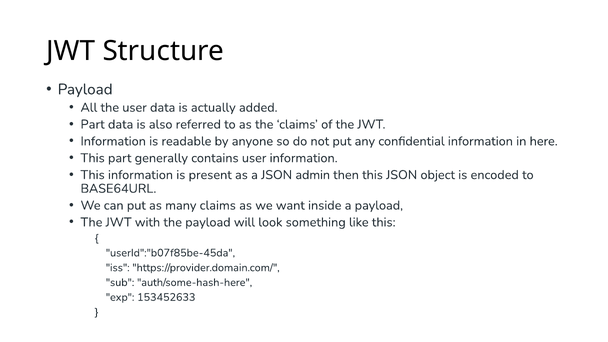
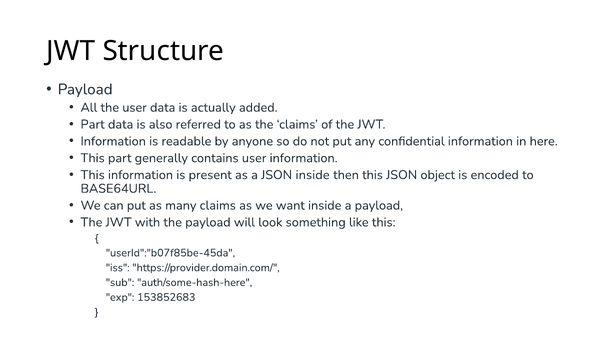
JSON admin: admin -> inside (313, 175)
153452633: 153452633 -> 153852683 (166, 297)
